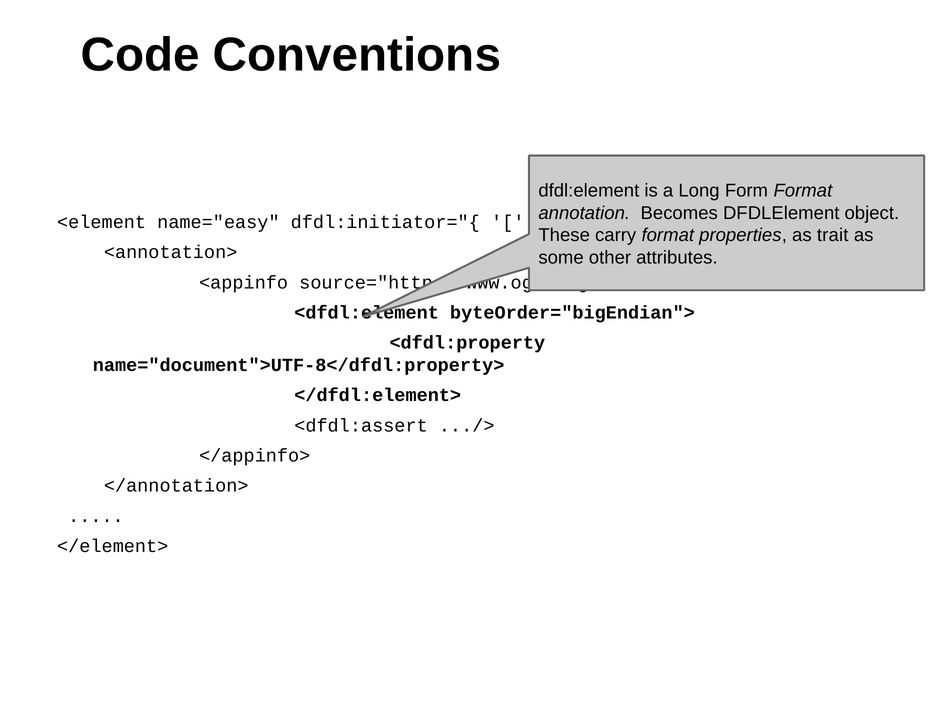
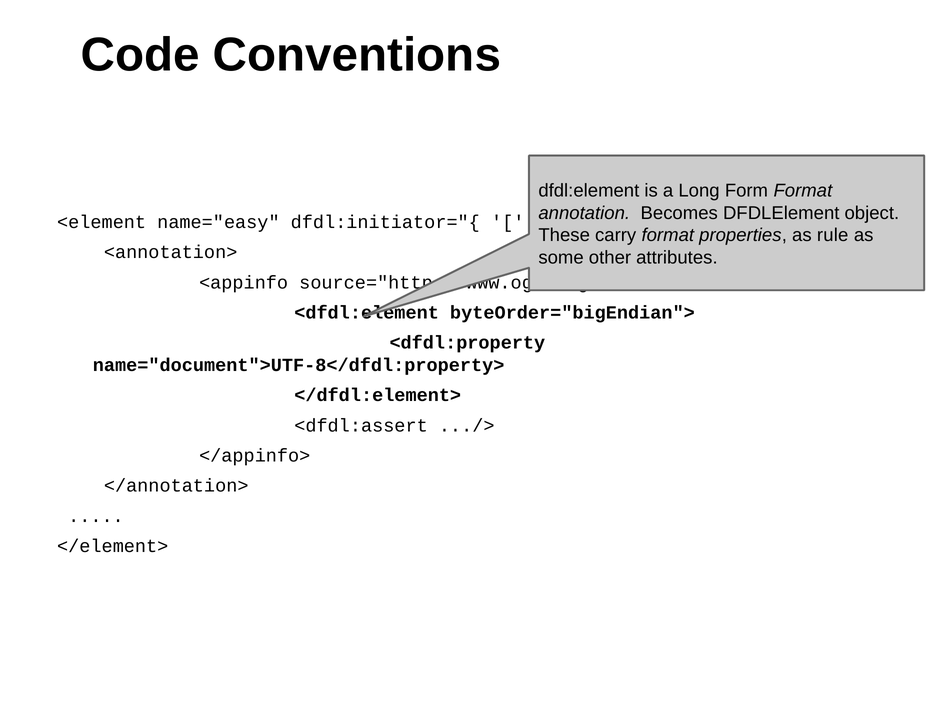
trait: trait -> rule (833, 235)
